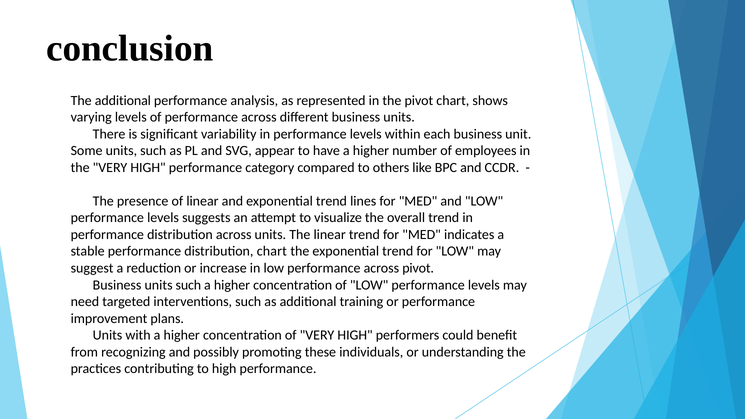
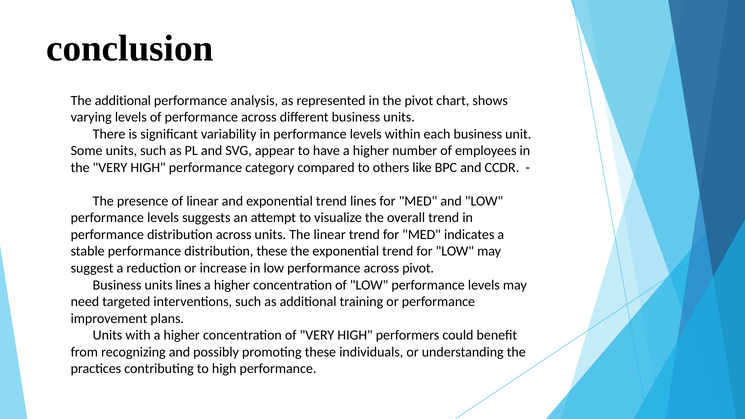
distribution chart: chart -> these (272, 251)
Business units such: such -> lines (188, 285)
